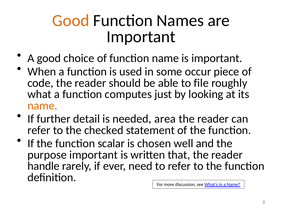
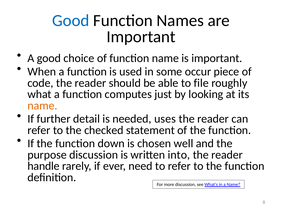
Good colour: orange -> blue (71, 21)
area: area -> uses (165, 119)
scalar: scalar -> down (111, 143)
purpose important: important -> discussion (94, 154)
that: that -> into (179, 154)
